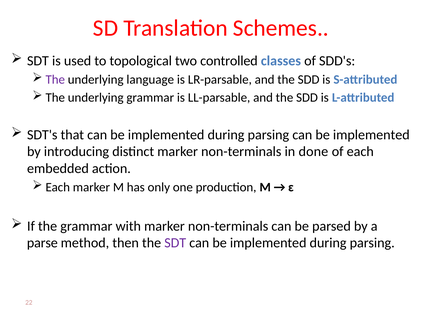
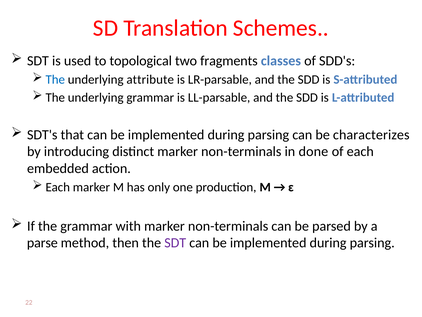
controlled: controlled -> fragments (229, 61)
The colour: purple -> blue (55, 79)
language: language -> attribute (150, 79)
parsing can be implemented: implemented -> characterizes (371, 135)
